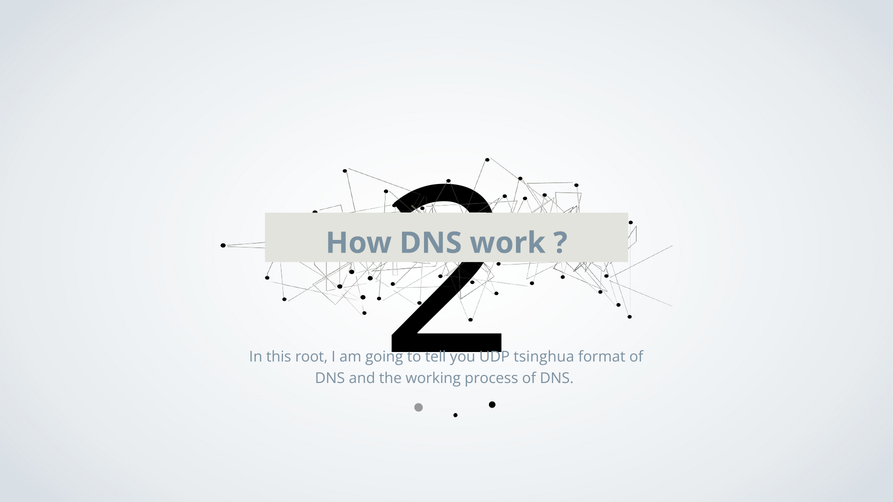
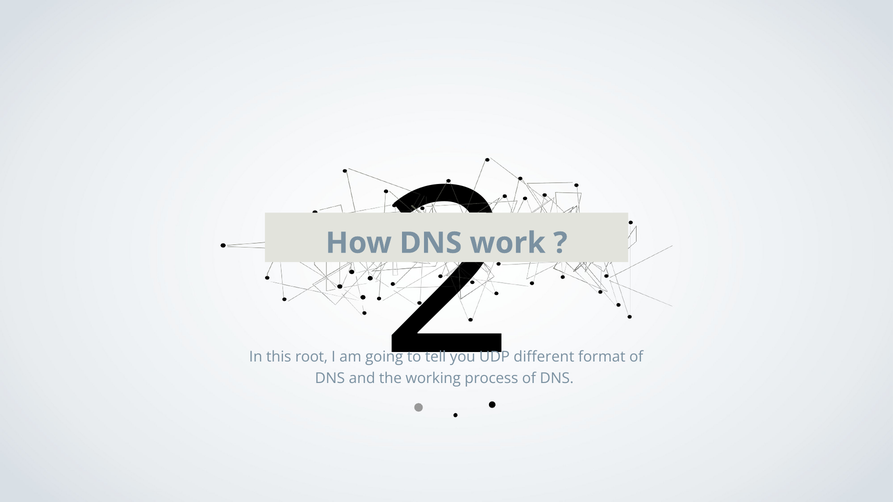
tsinghua: tsinghua -> different (544, 357)
